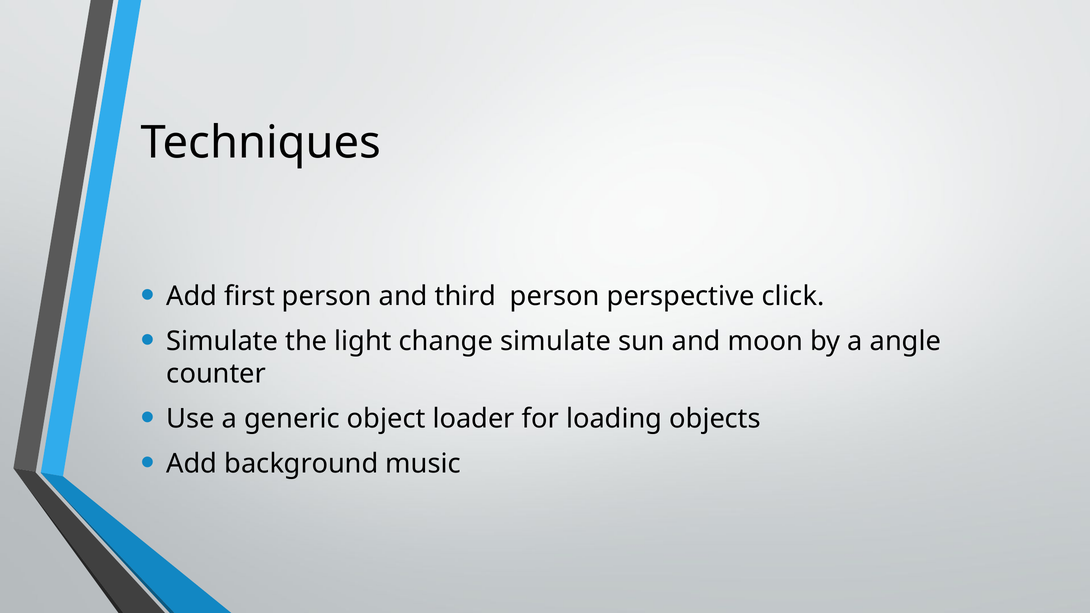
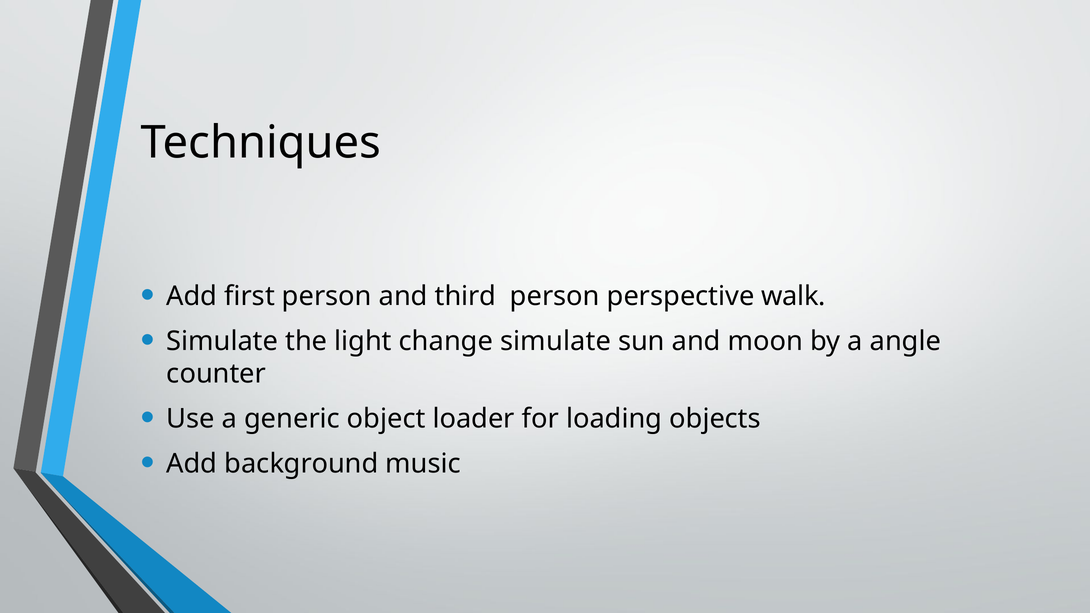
click: click -> walk (793, 296)
